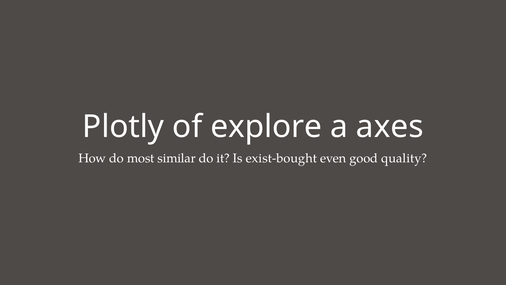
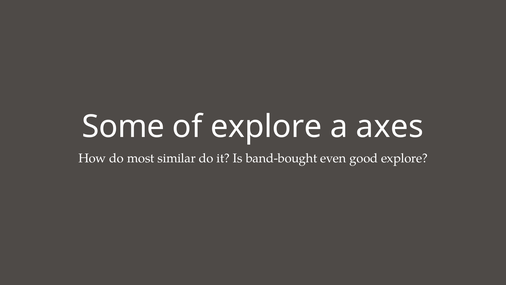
Plotly: Plotly -> Some (123, 126)
exist-bought: exist-bought -> band-bought (282, 158)
good quality: quality -> explore (404, 158)
